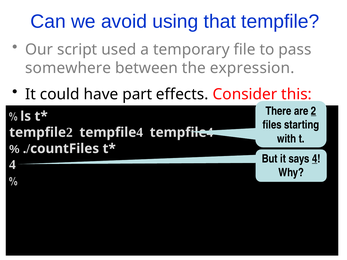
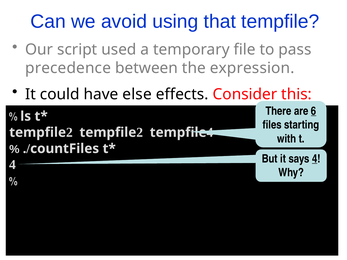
somewhere: somewhere -> precedence (68, 68)
part: part -> else (137, 94)
are 2: 2 -> 6 (314, 111)
4: 4 -> 2 (140, 133)
